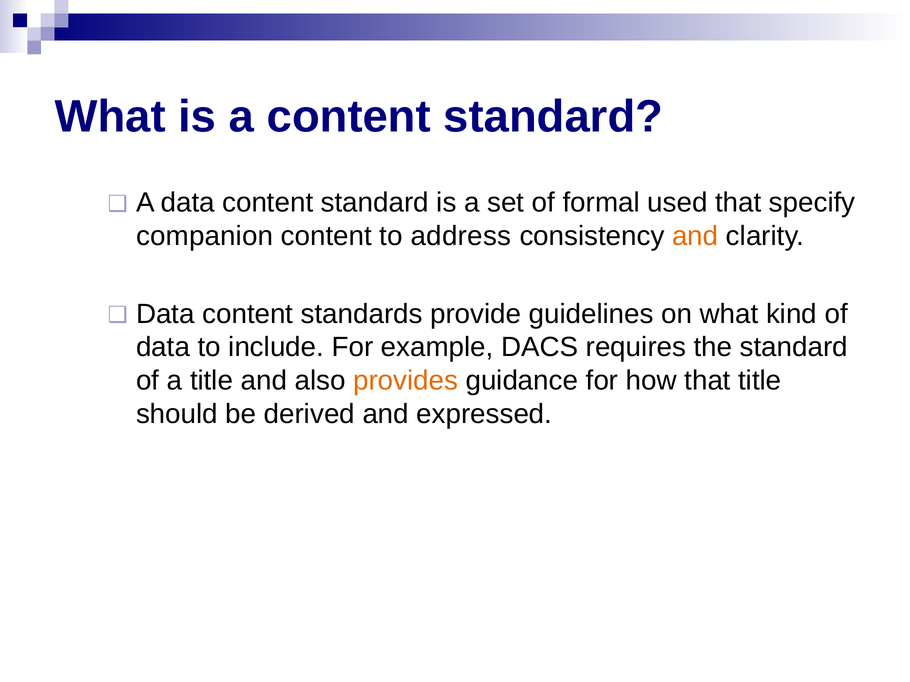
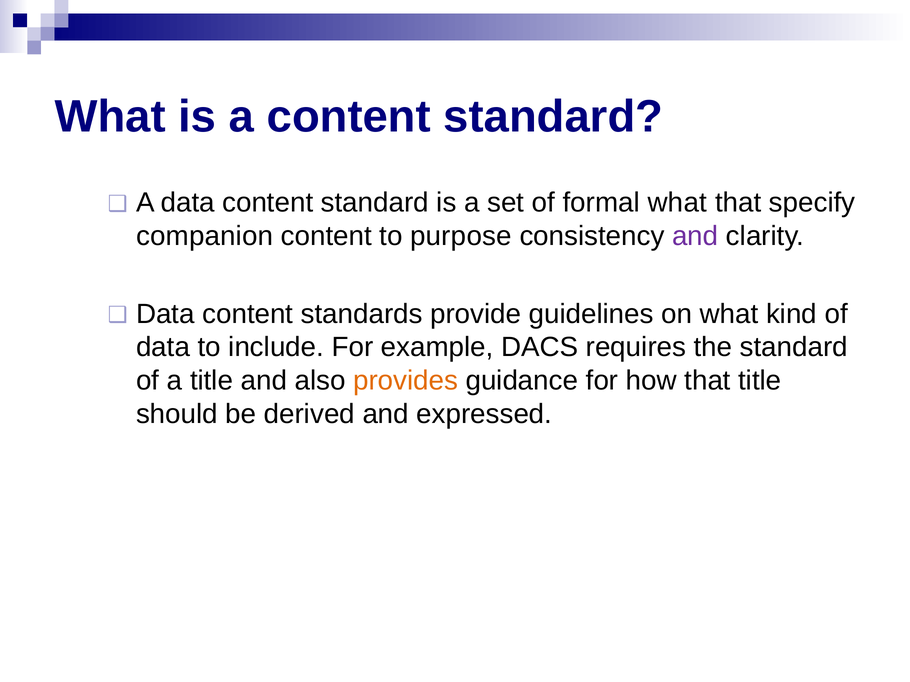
formal used: used -> what (677, 203)
address: address -> purpose (461, 236)
and colour: orange -> purple (695, 236)
